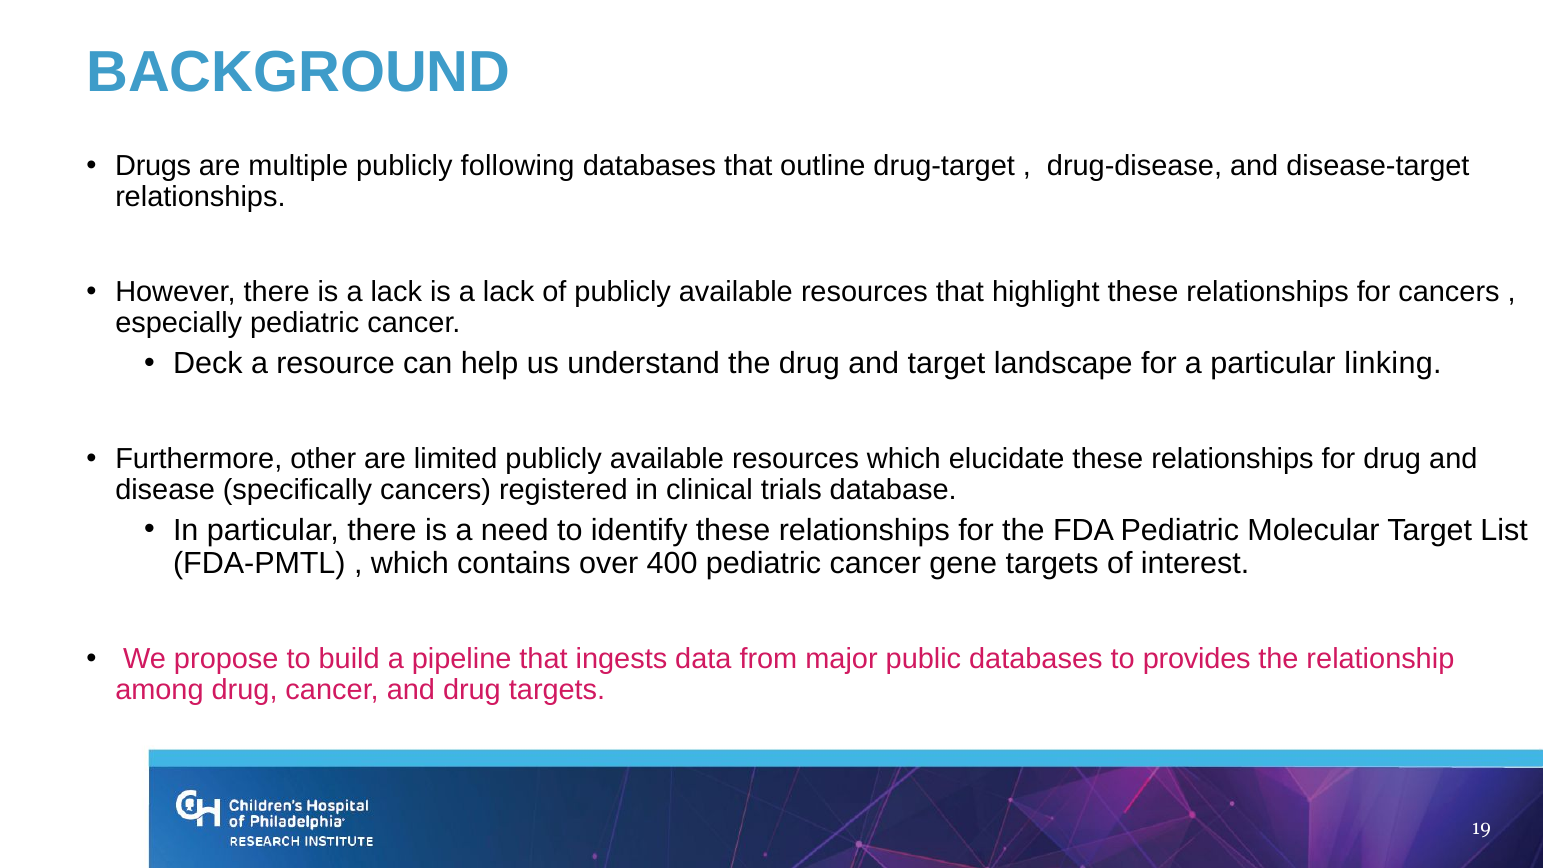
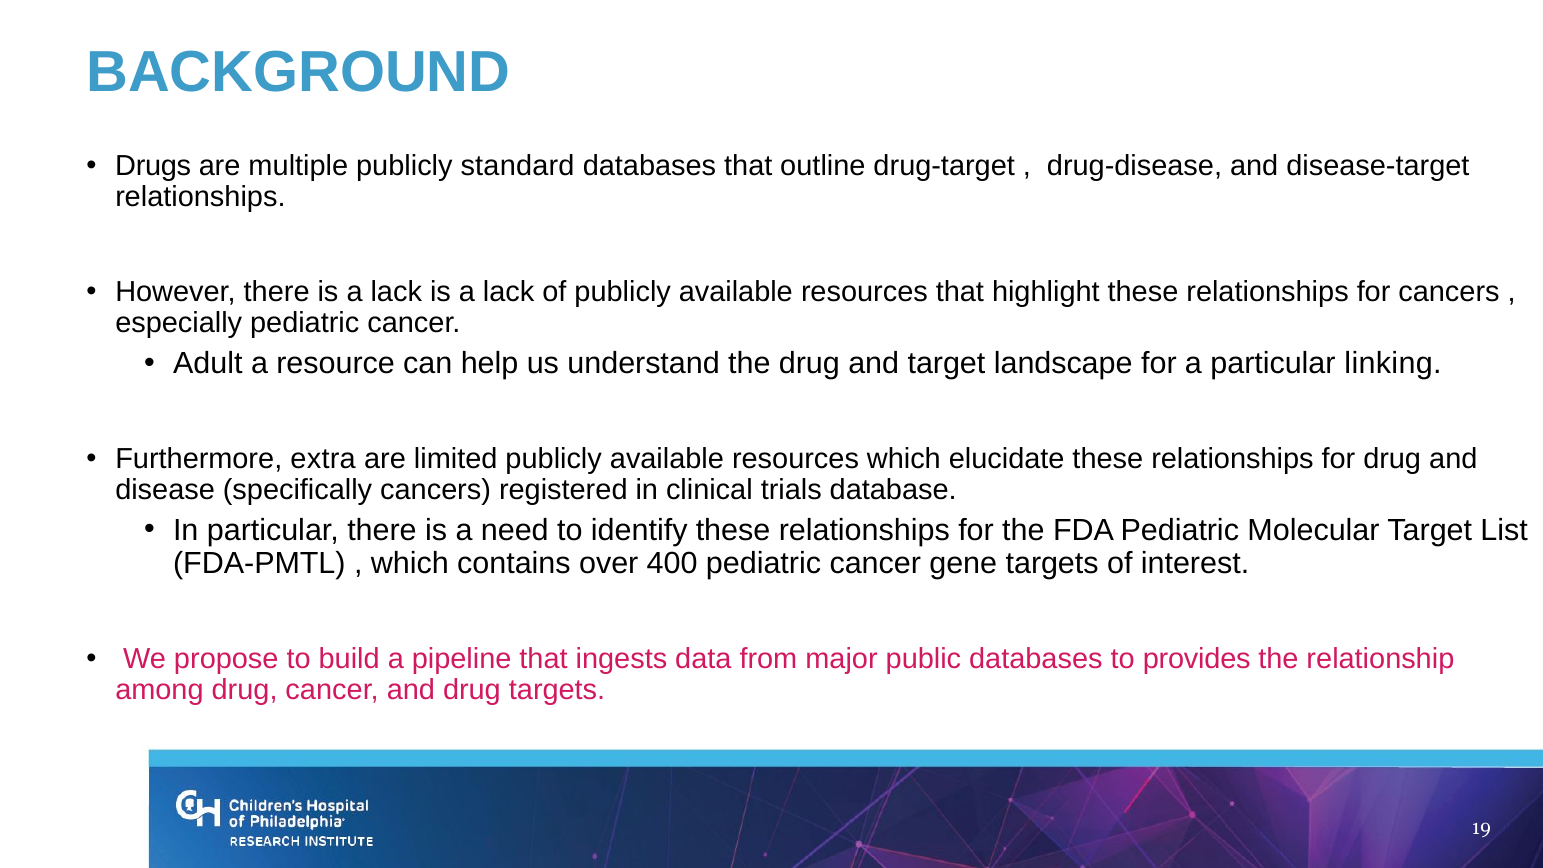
following: following -> standard (518, 166)
Deck: Deck -> Adult (208, 363)
other: other -> extra (323, 459)
